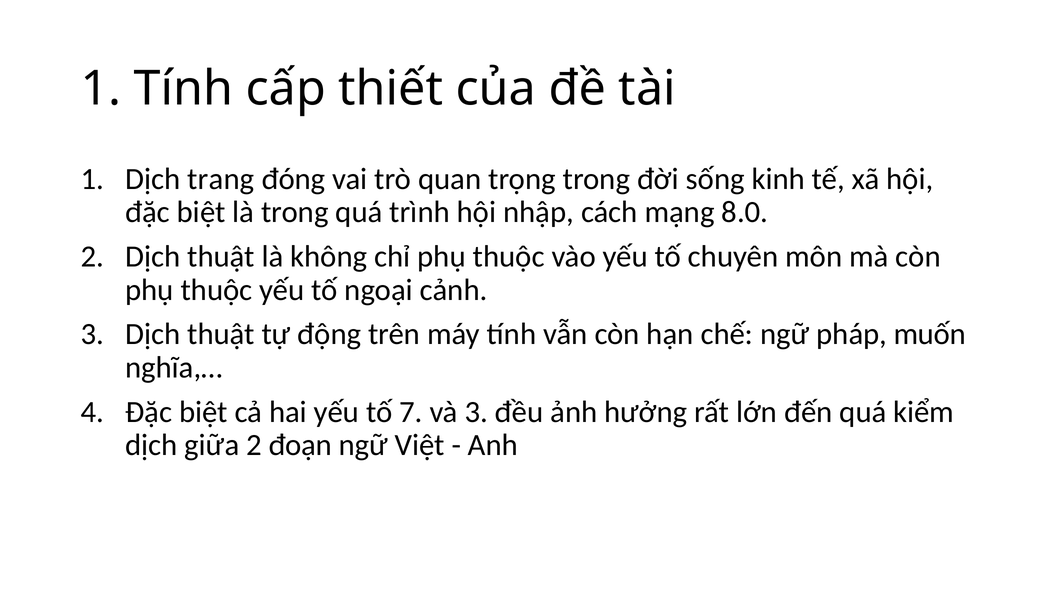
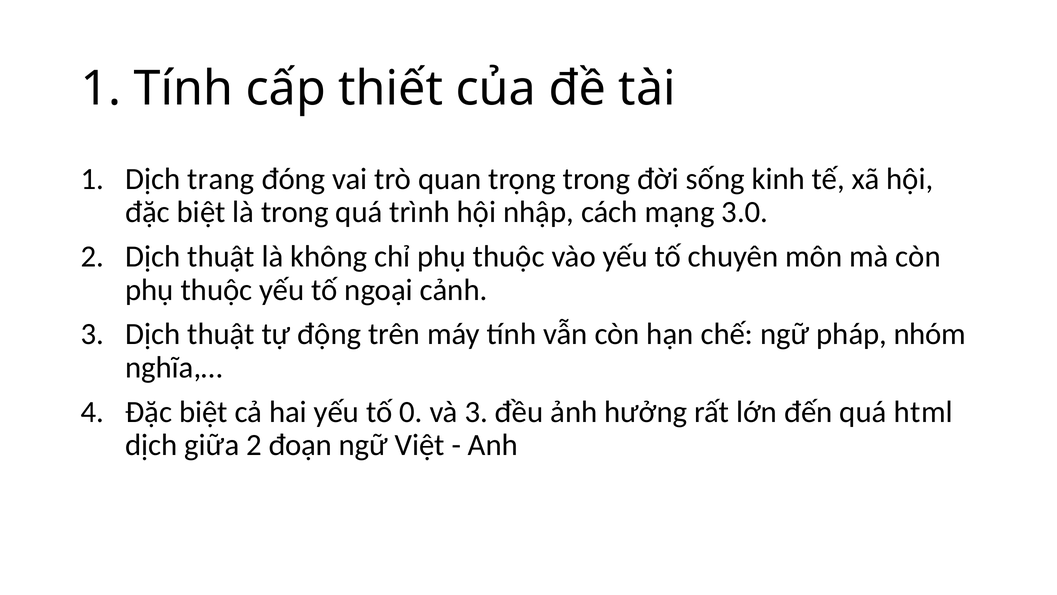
8.0: 8.0 -> 3.0 (745, 212)
muốn: muốn -> nhóm (930, 334)
7: 7 -> 0 (411, 412)
kiểm: kiểm -> html (923, 412)
